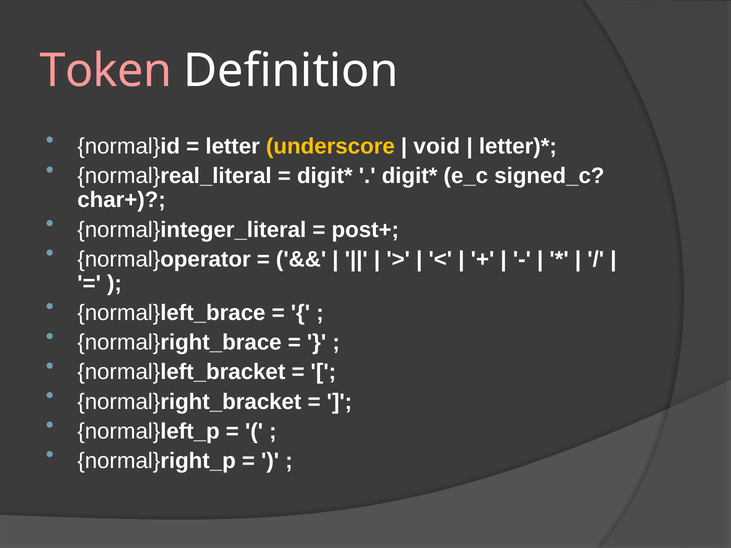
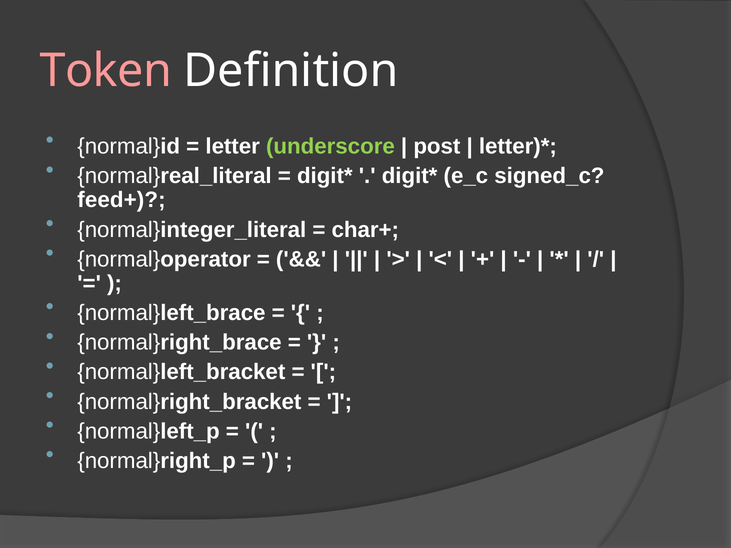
underscore colour: yellow -> light green (330, 146)
void: void -> post (437, 146)
char+: char+ -> feed+ (121, 200)
post+: post+ -> char+ (365, 230)
